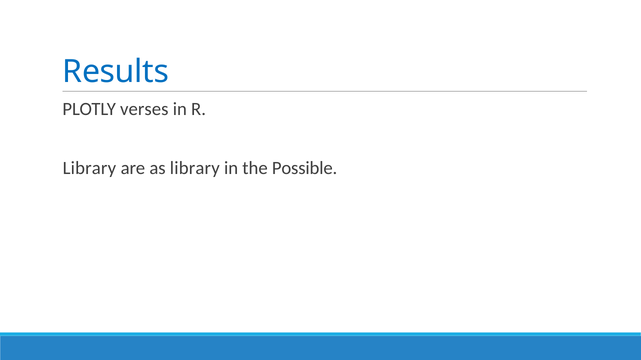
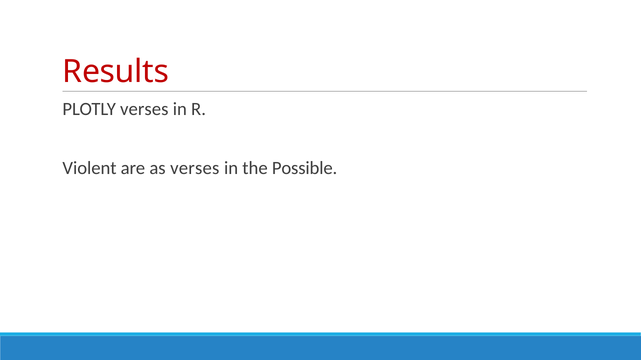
Results colour: blue -> red (116, 72)
Library: Library -> Violent (90, 168)
as library: library -> verses (195, 168)
